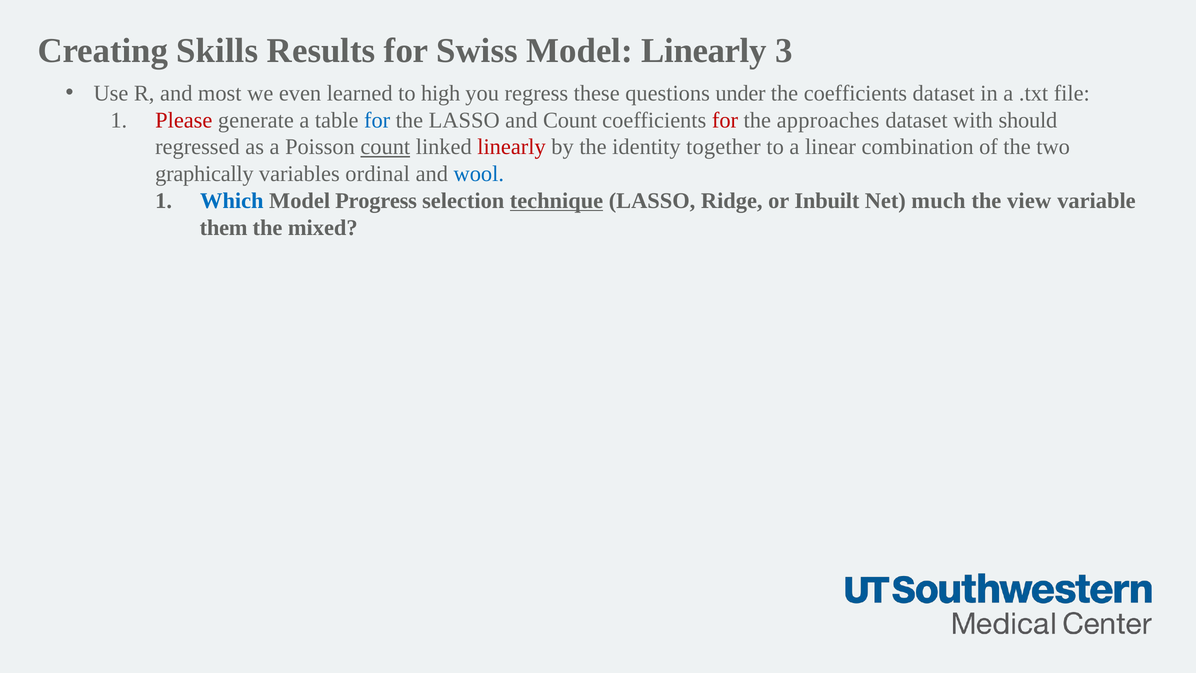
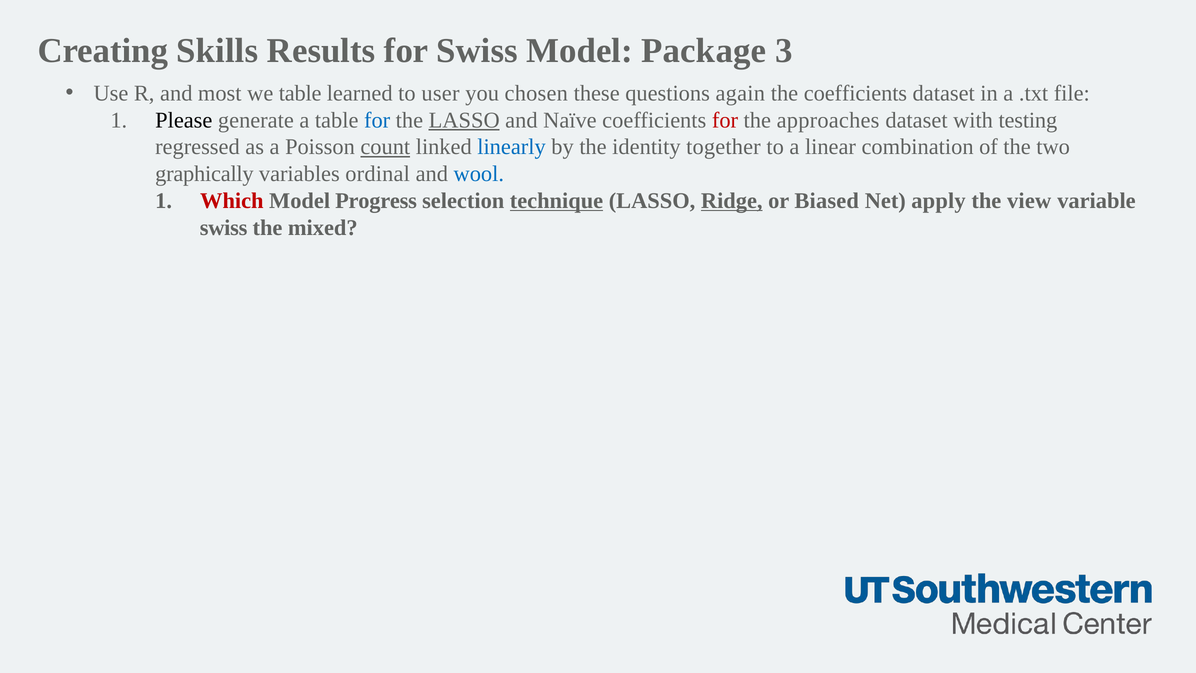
Model Linearly: Linearly -> Package (704, 51)
we even: even -> table (300, 93)
high: high -> user (440, 93)
regress: regress -> chosen (536, 93)
under: under -> again (740, 93)
Please colour: red -> black (184, 120)
LASSO underline: none -> present (464, 120)
and Count: Count -> Naïve (570, 120)
should: should -> testing (1028, 120)
linearly colour: red -> blue (512, 147)
Which colour: blue -> red (232, 201)
Ridge underline: none -> present (732, 201)
Inbuilt: Inbuilt -> Biased (827, 201)
much: much -> apply (938, 201)
them: them -> swiss (224, 228)
